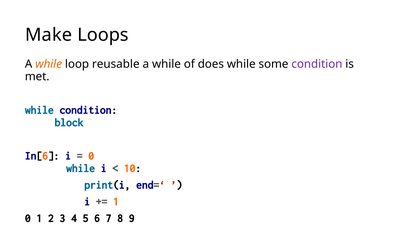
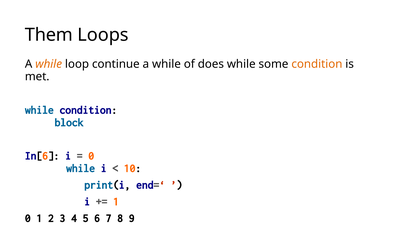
Make: Make -> Them (49, 35)
reusable: reusable -> continue (116, 64)
condition colour: purple -> orange (317, 64)
